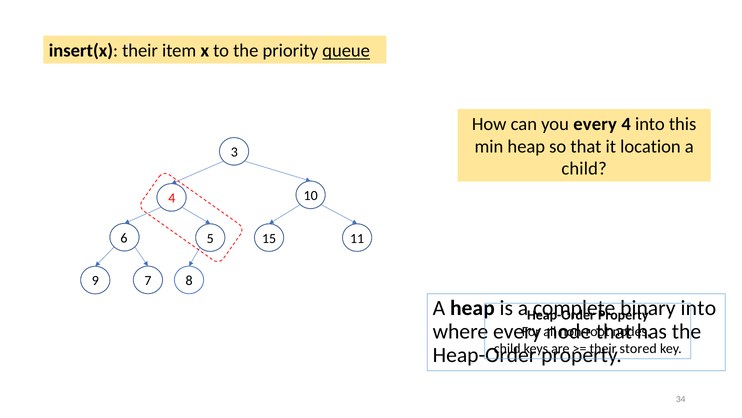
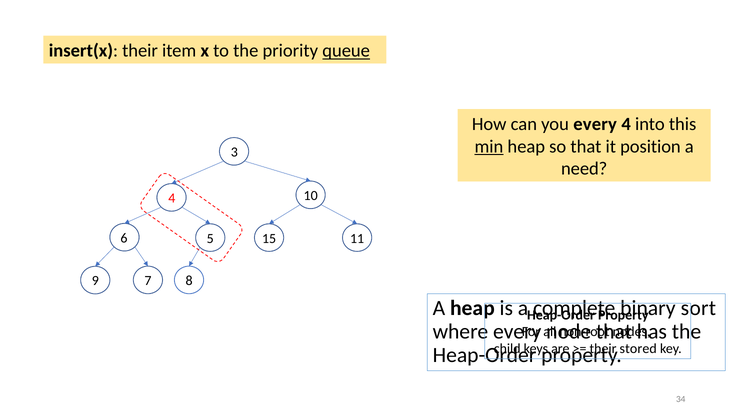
min underline: none -> present (489, 146)
location: location -> position (650, 146)
child: child -> need (584, 169)
into: into -> sort (698, 308)
